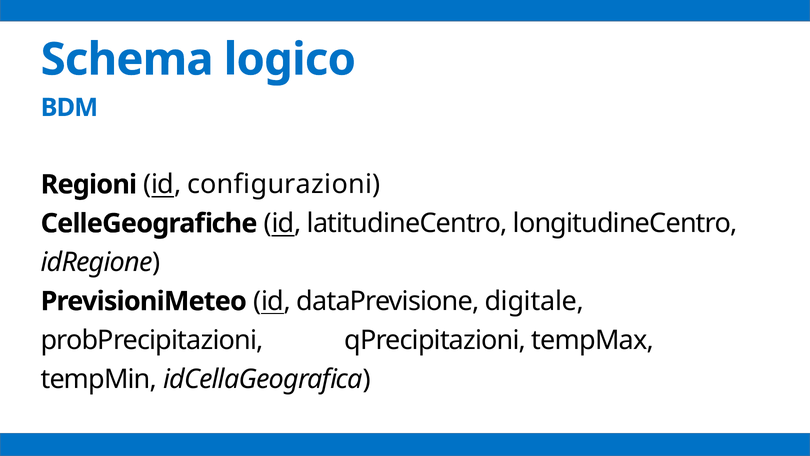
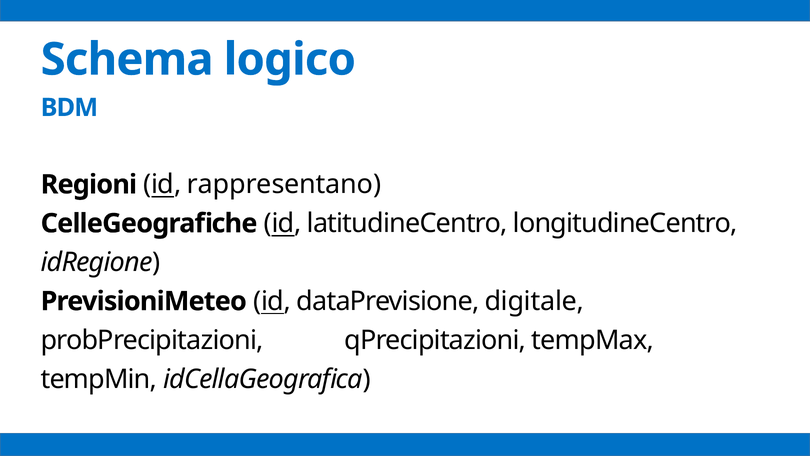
configurazioni: configurazioni -> rappresentano (284, 184)
